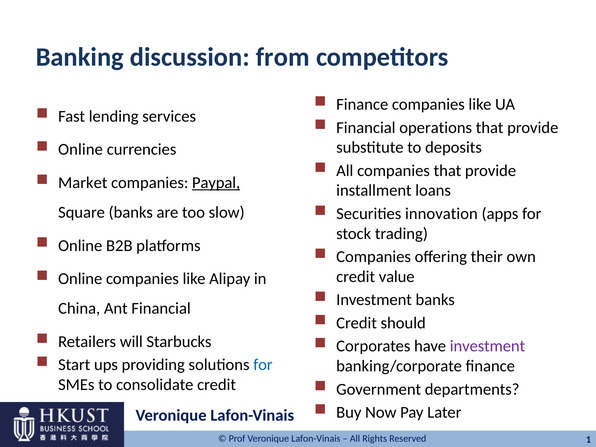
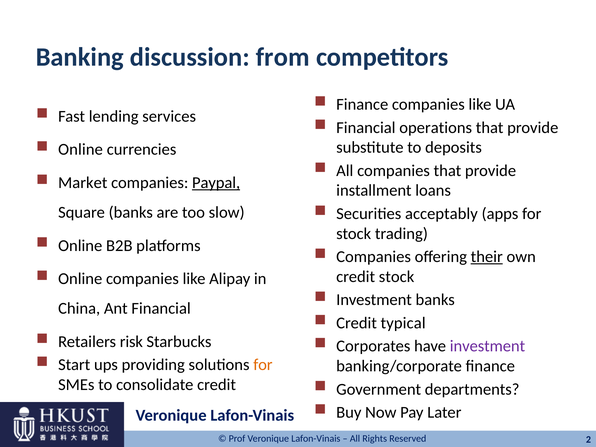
innovation: innovation -> acceptably (441, 214)
their underline: none -> present (487, 257)
credit value: value -> stock (397, 277)
should: should -> typical (403, 323)
will: will -> risk (131, 342)
for colour: blue -> orange (263, 365)
1: 1 -> 2 (588, 439)
